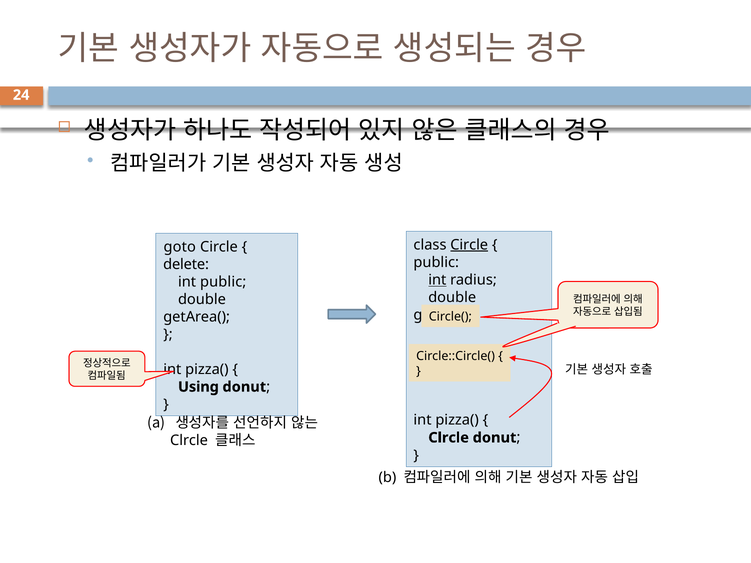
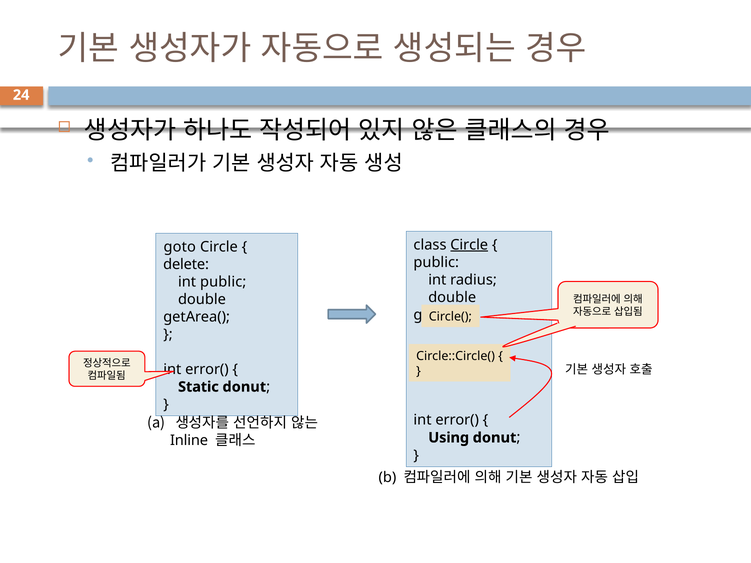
int underline: present -> none (437, 280)
pizza(: pizza( -> error( (207, 370)
Using: Using -> Static (198, 387)
pizza(: pizza( -> error( (457, 420)
Clrcle: Clrcle -> Using (449, 438)
Clrcle: Clrcle -> Inline (189, 441)
